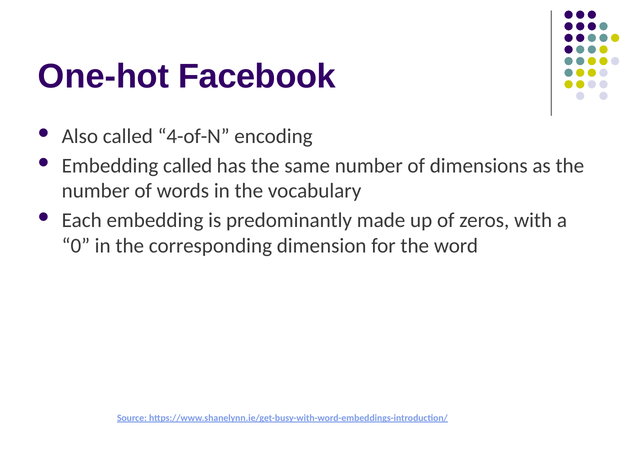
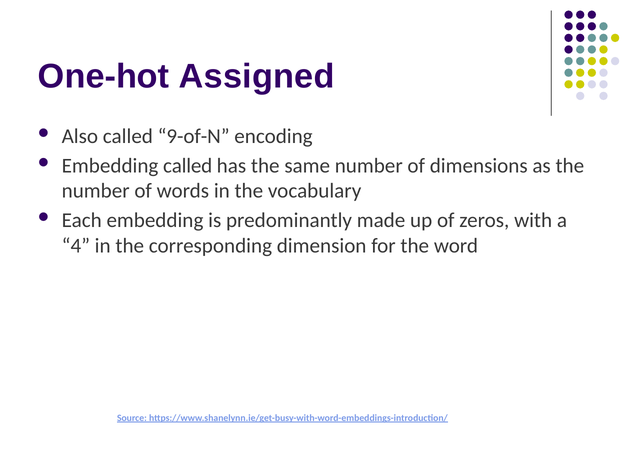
Facebook: Facebook -> Assigned (257, 77)
4-of-N: 4-of-N -> 9-of-N (194, 136)
0: 0 -> 4 (76, 246)
